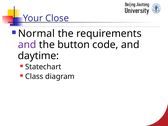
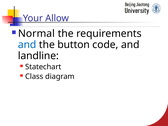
Close: Close -> Allow (57, 18)
and colour: purple -> blue (27, 45)
daytime: daytime -> landline (38, 56)
